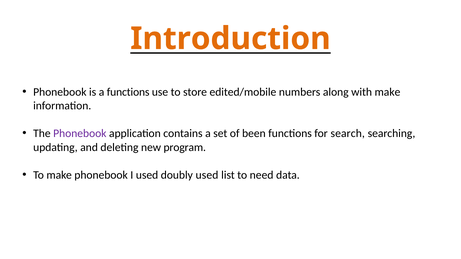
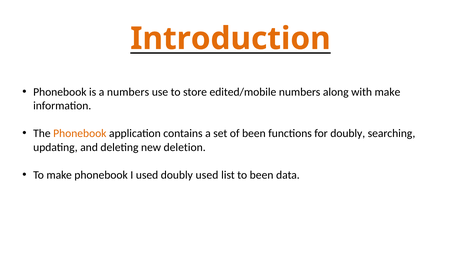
a functions: functions -> numbers (128, 92)
Phonebook colour: purple -> orange (80, 134)
for search: search -> doubly (348, 134)
program: program -> deletion (185, 147)
to need: need -> been (262, 175)
